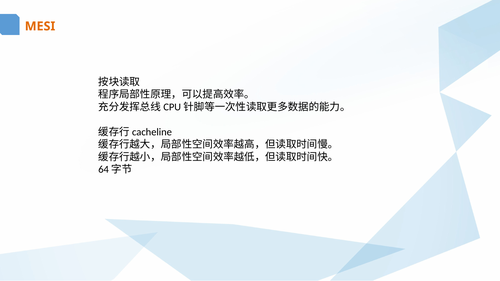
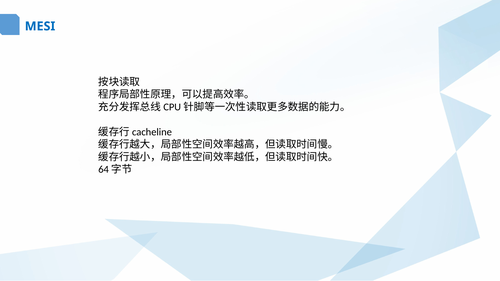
MESI colour: orange -> blue (40, 26)
